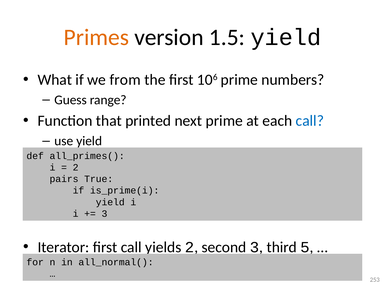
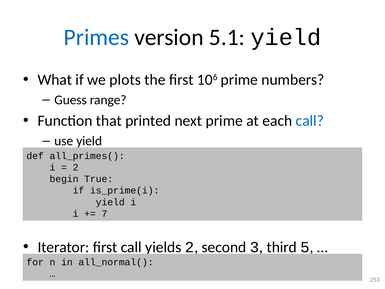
Primes colour: orange -> blue (96, 37)
1.5: 1.5 -> 5.1 (227, 37)
from: from -> plots (125, 80)
pairs: pairs -> begin (64, 179)
3: 3 -> 7 (104, 213)
